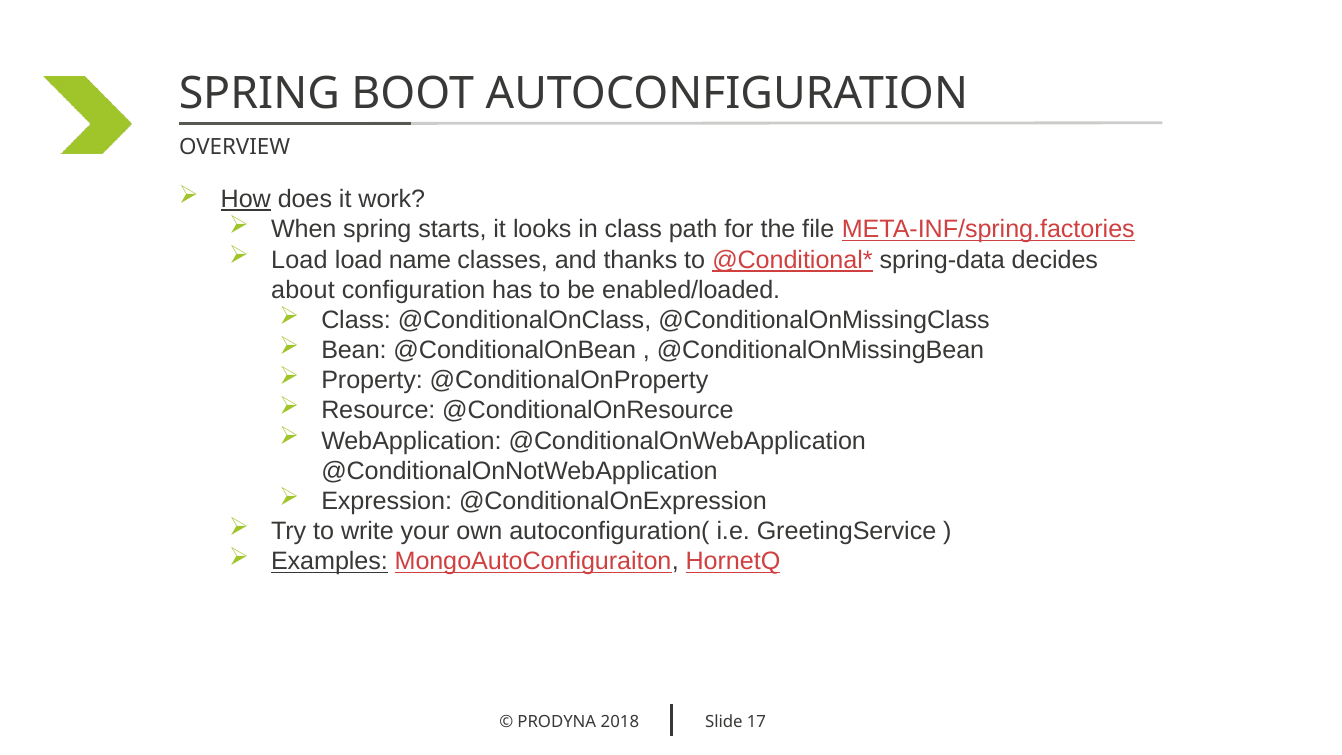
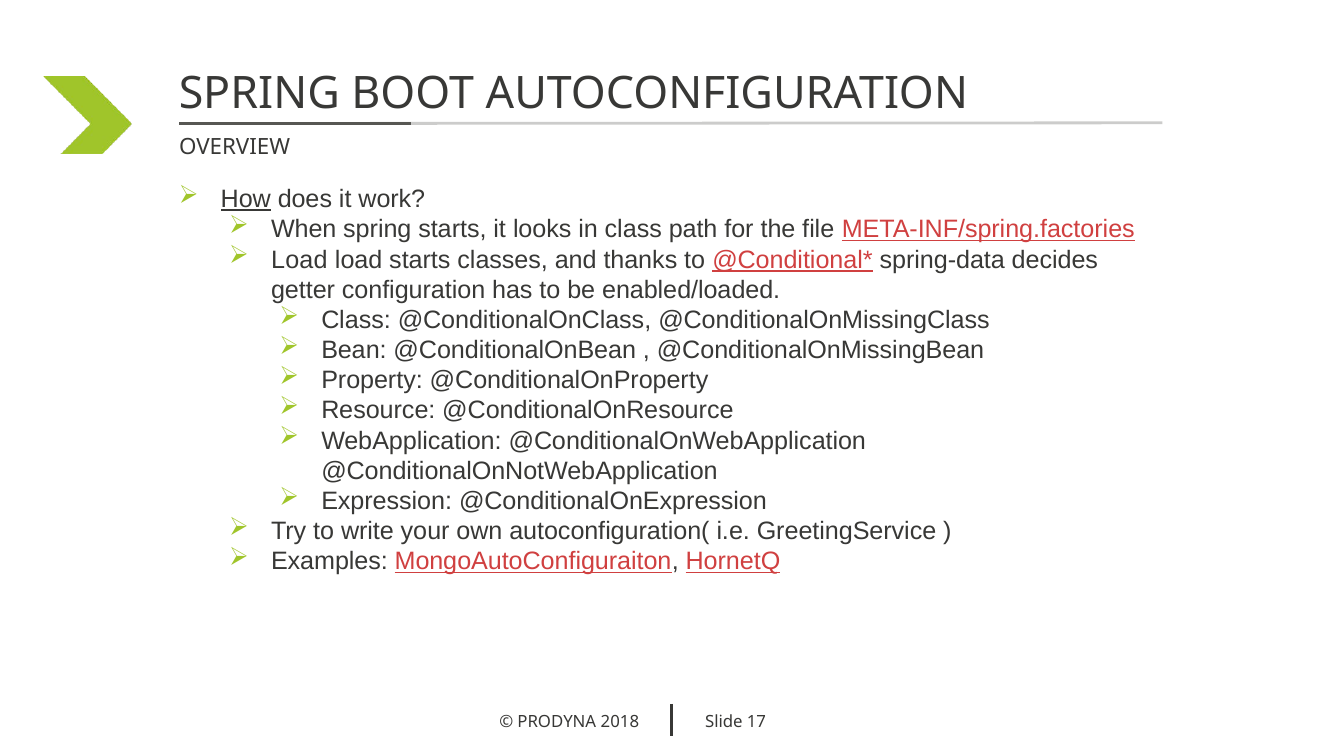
load name: name -> starts (420, 260)
about: about -> getter (303, 290)
Examples underline: present -> none (329, 561)
